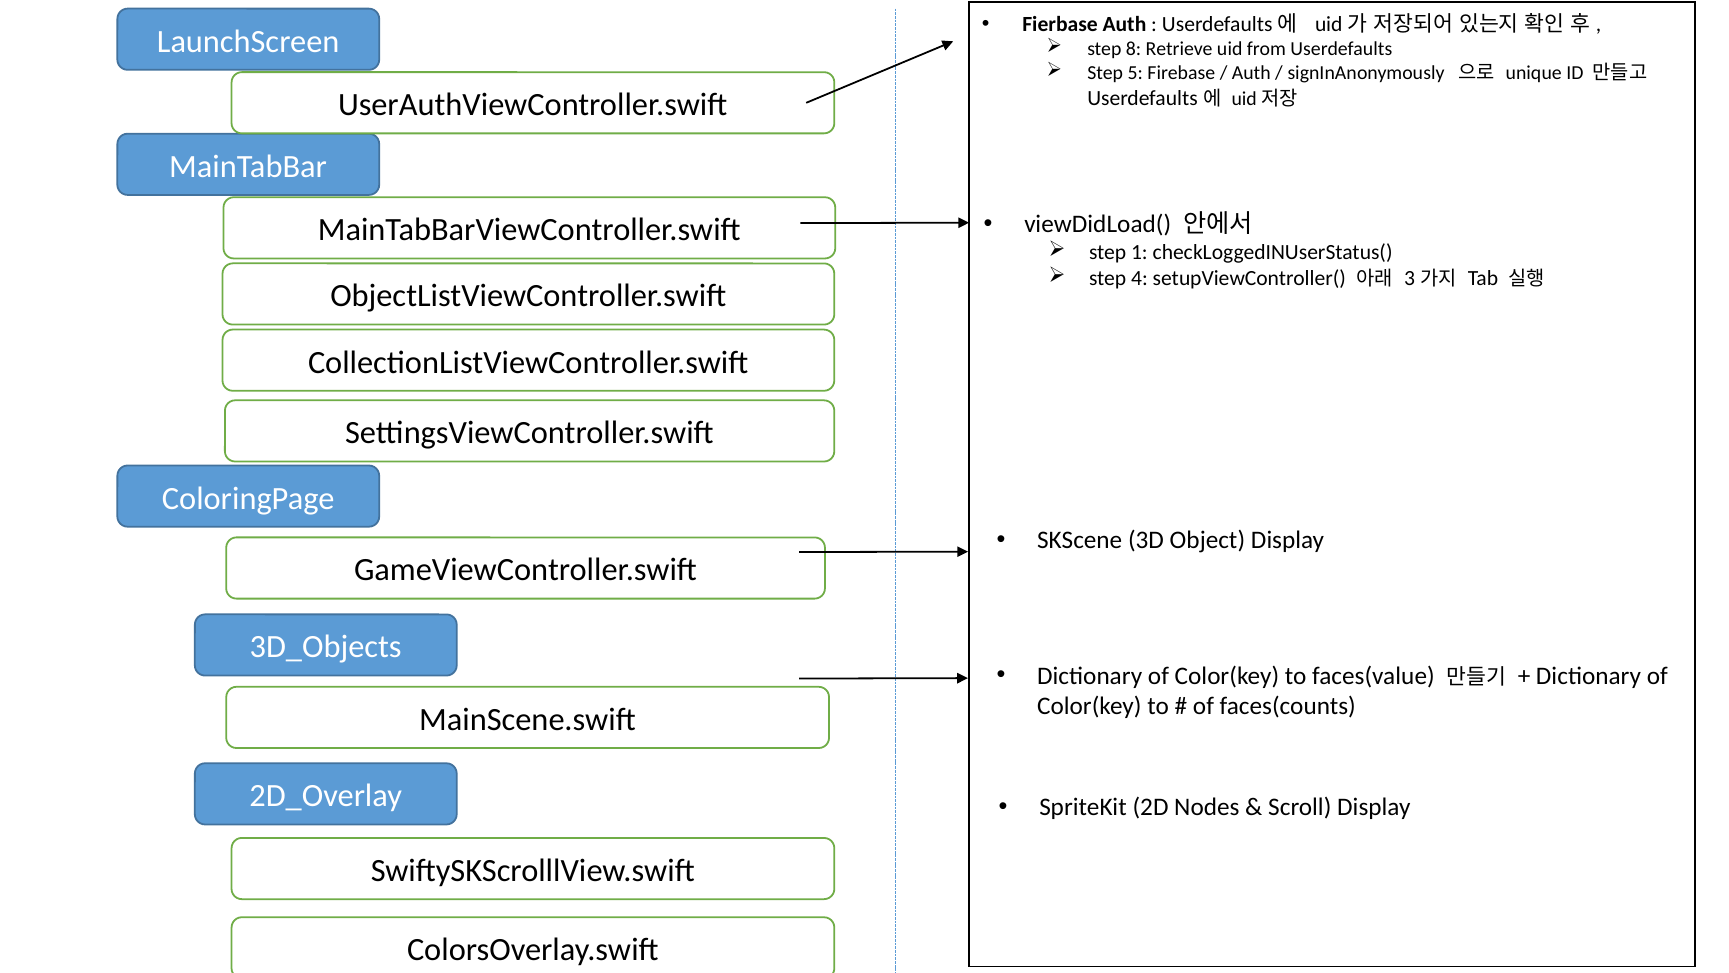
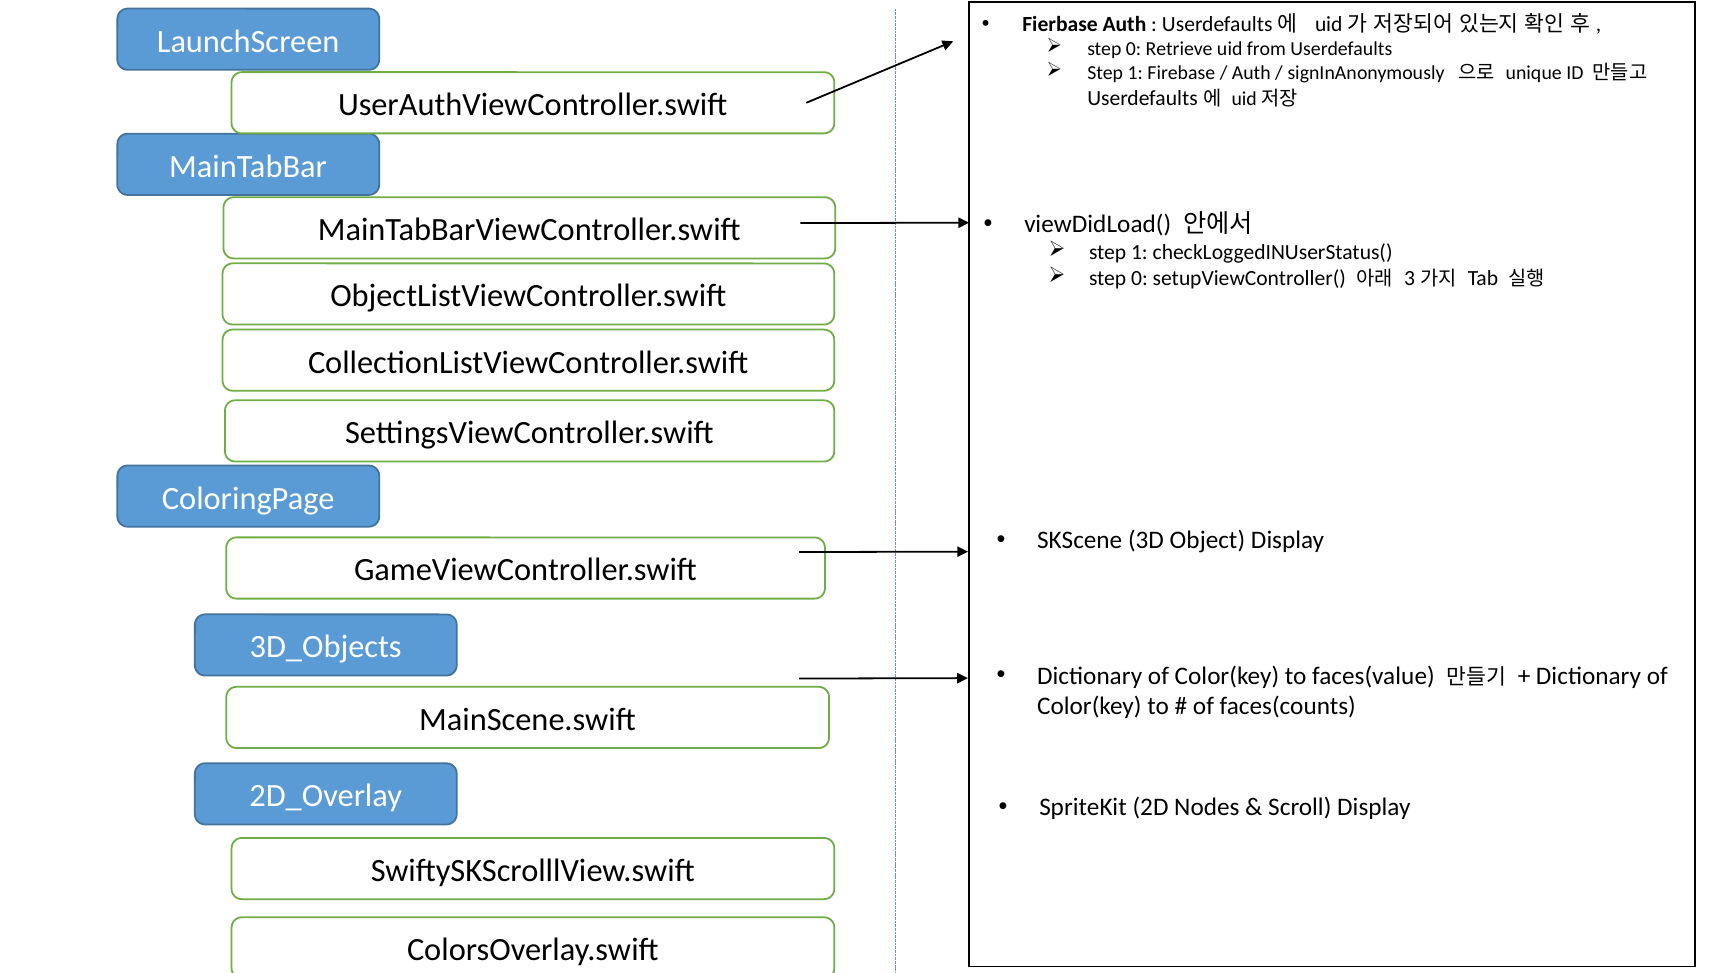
8: 8 -> 0 (1134, 49)
5: 5 -> 1 (1135, 73)
4: 4 -> 0 (1140, 278)
